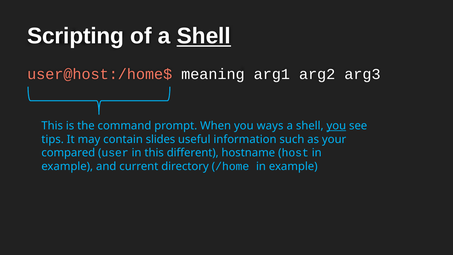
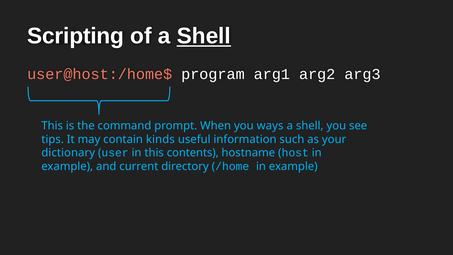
meaning: meaning -> program (213, 74)
you underline: present -> none (336, 126)
slides: slides -> kinds (160, 139)
compared: compared -> dictionary (68, 153)
different: different -> contents (193, 153)
